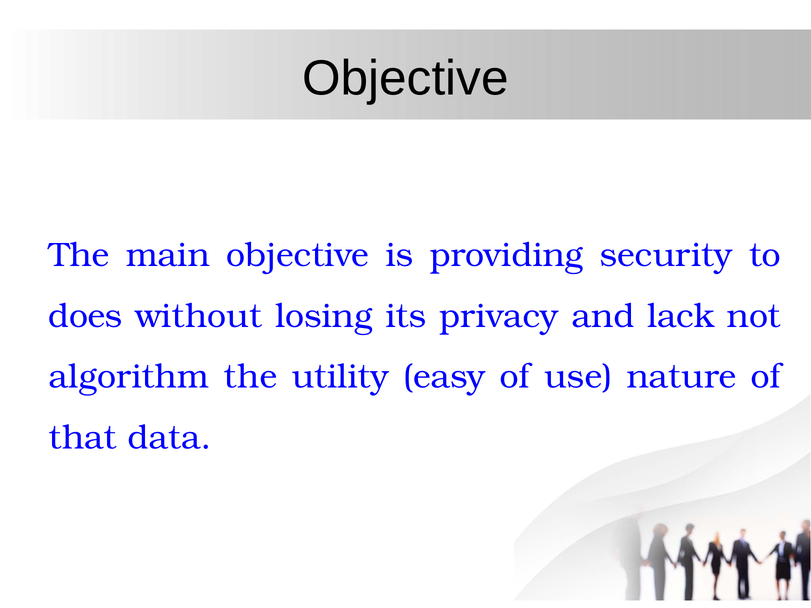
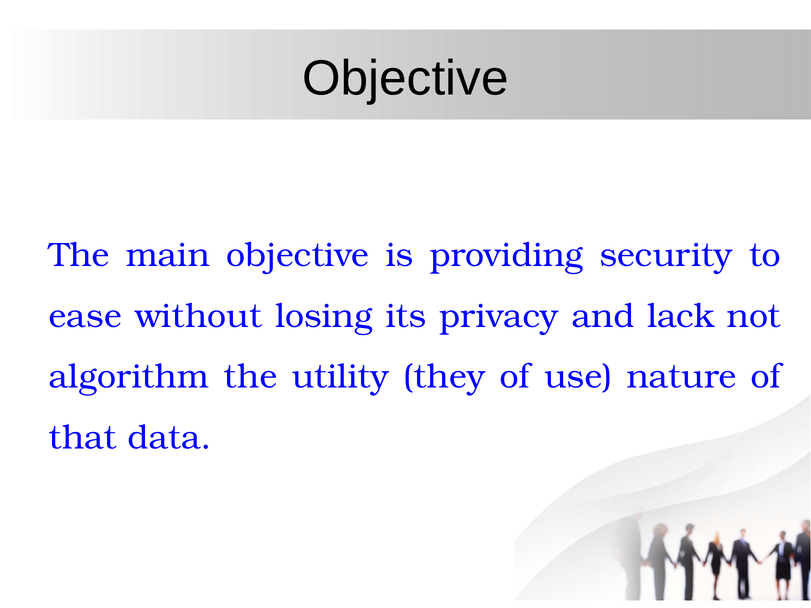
does: does -> ease (85, 316)
easy: easy -> they (444, 377)
